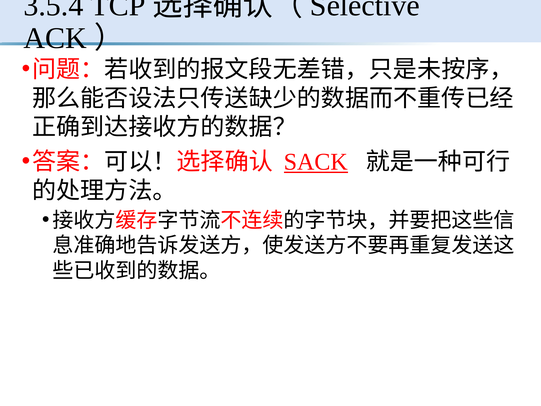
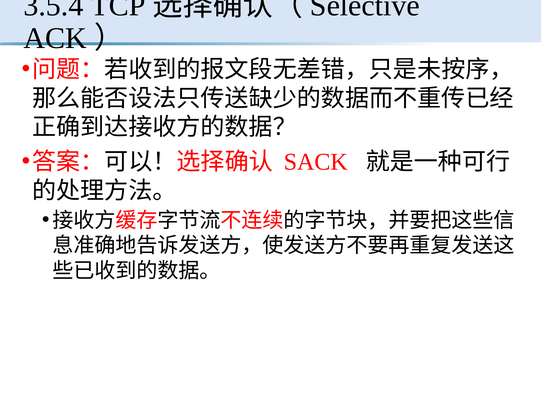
SACK underline: present -> none (316, 162)
